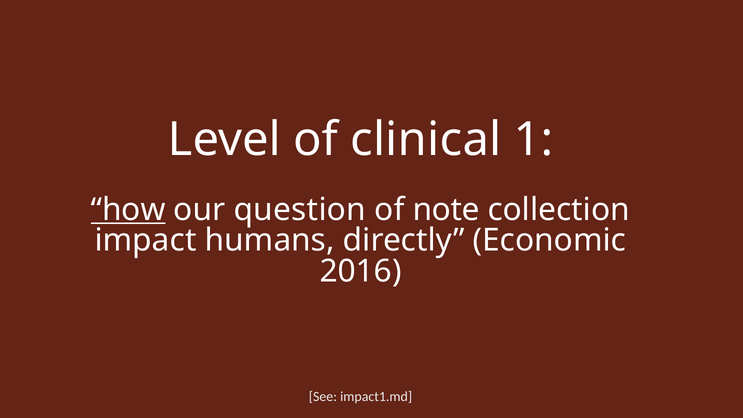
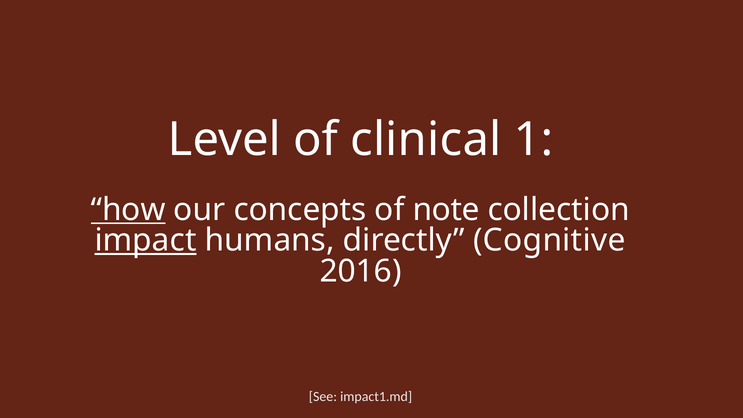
question: question -> concepts (300, 210)
impact underline: none -> present (146, 240)
Economic: Economic -> Cognitive (549, 240)
